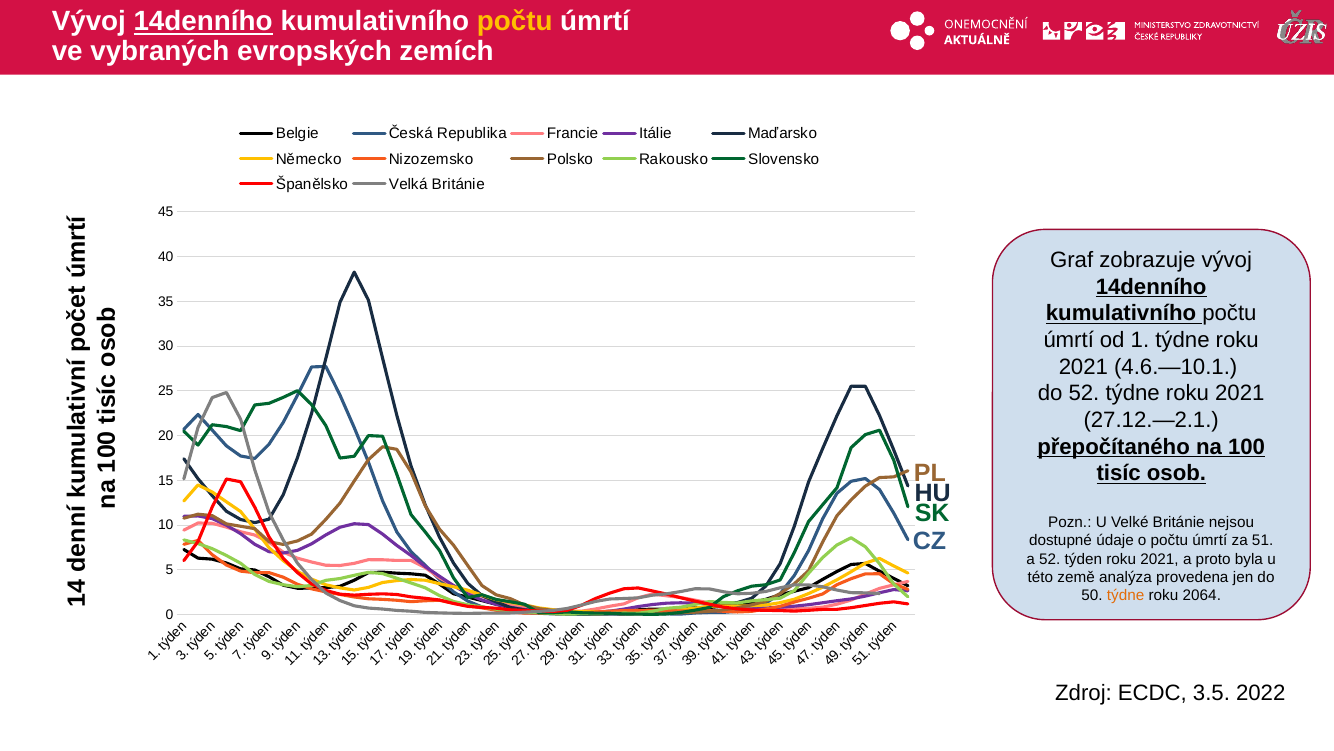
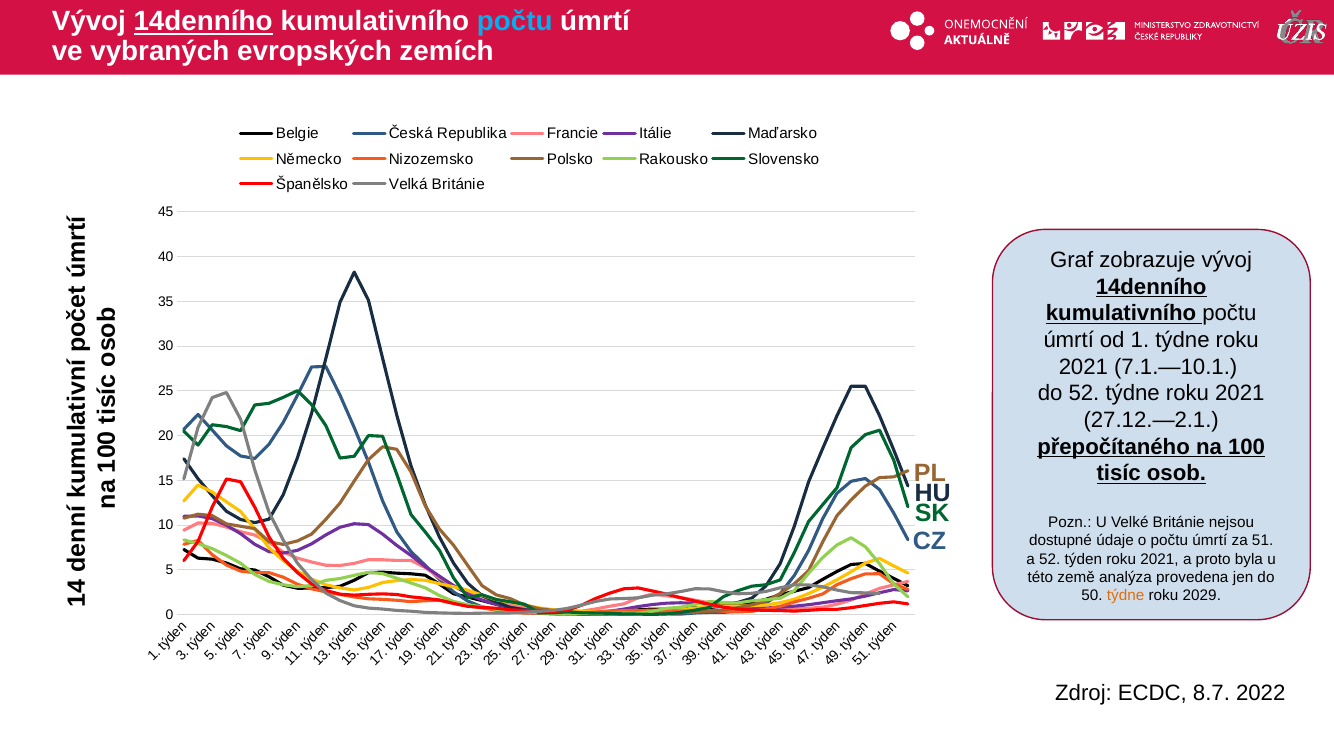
počtu colour: yellow -> light blue (515, 22)
4.6.—10.1: 4.6.—10.1 -> 7.1.—10.1 (1176, 367)
2064: 2064 -> 2029 (1202, 595)
3.5: 3.5 -> 8.7 (1211, 693)
